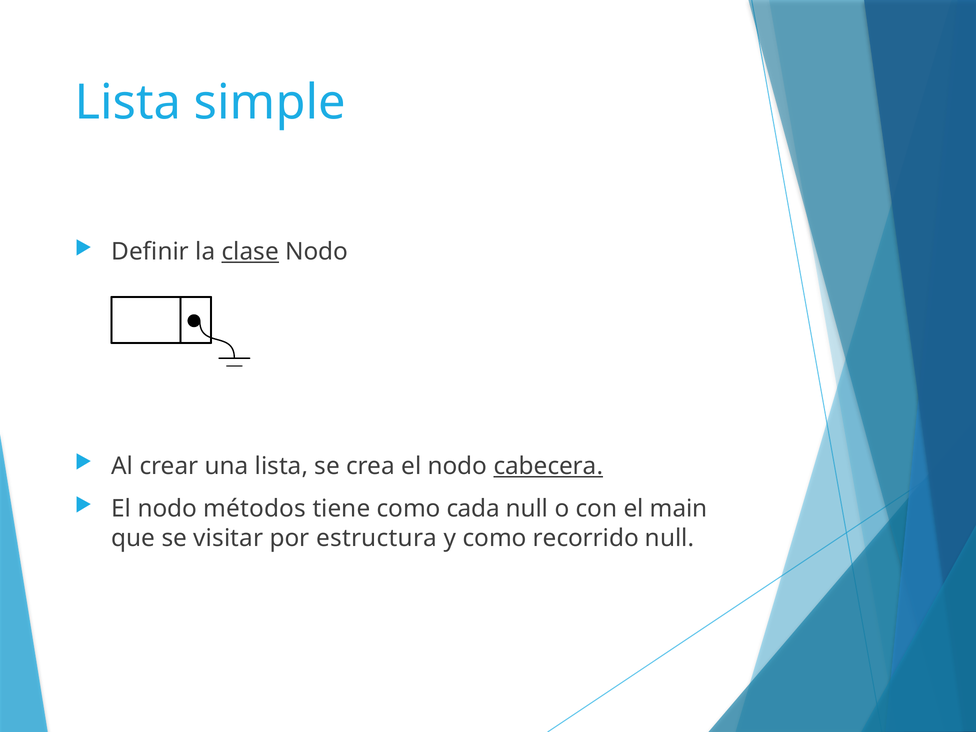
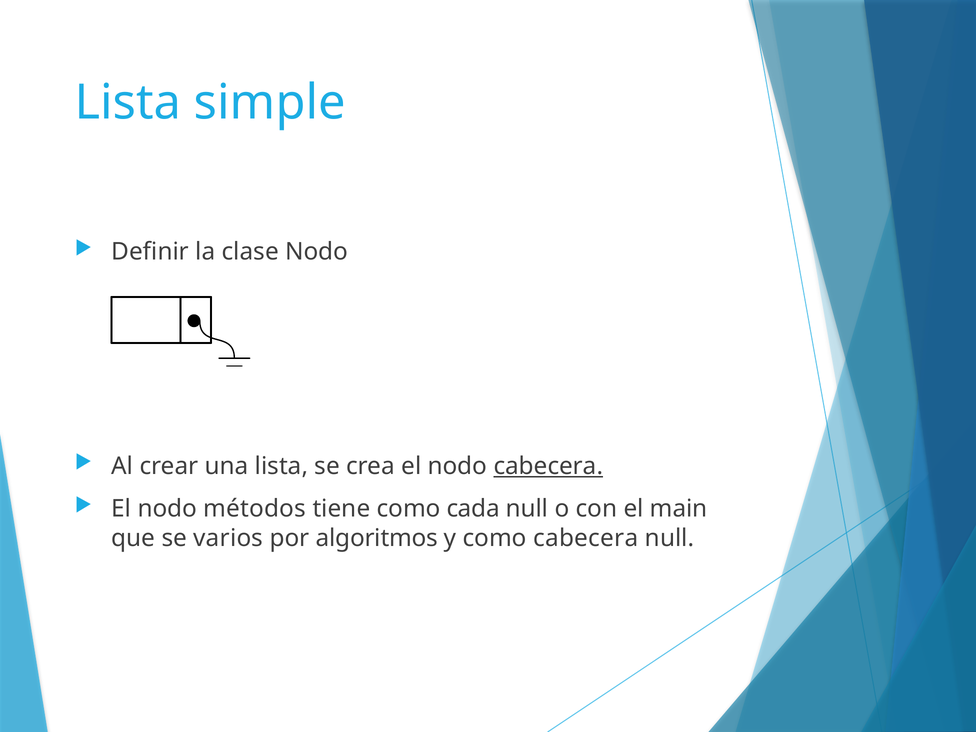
clase underline: present -> none (250, 252)
visitar: visitar -> varios (228, 538)
estructura: estructura -> algoritmos (377, 538)
como recorrido: recorrido -> cabecera (586, 538)
